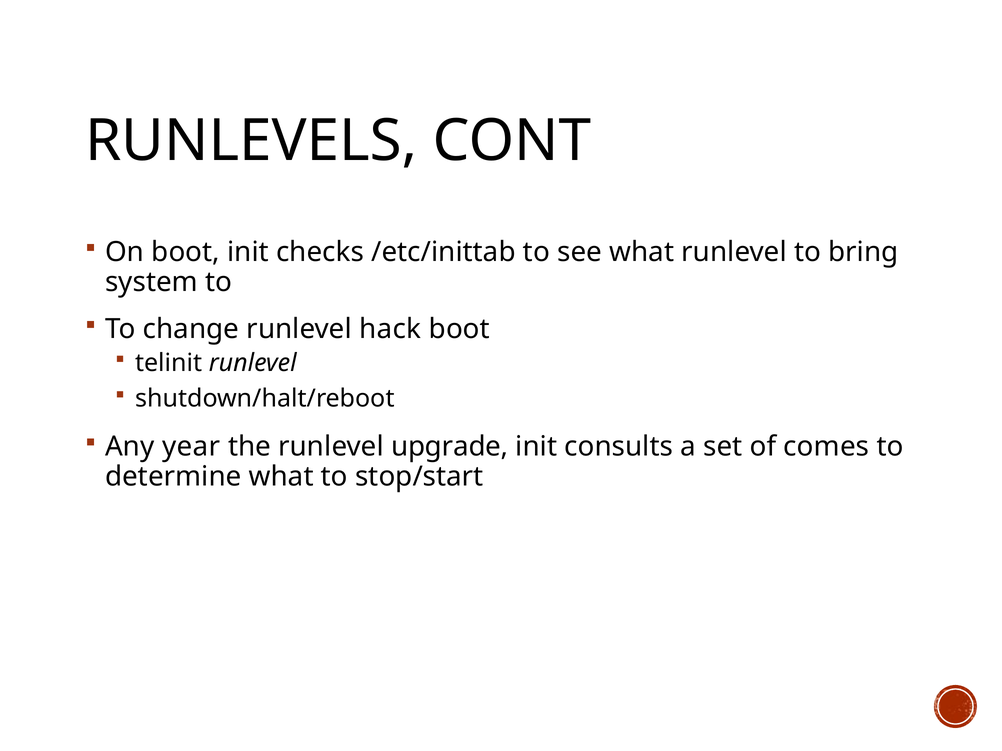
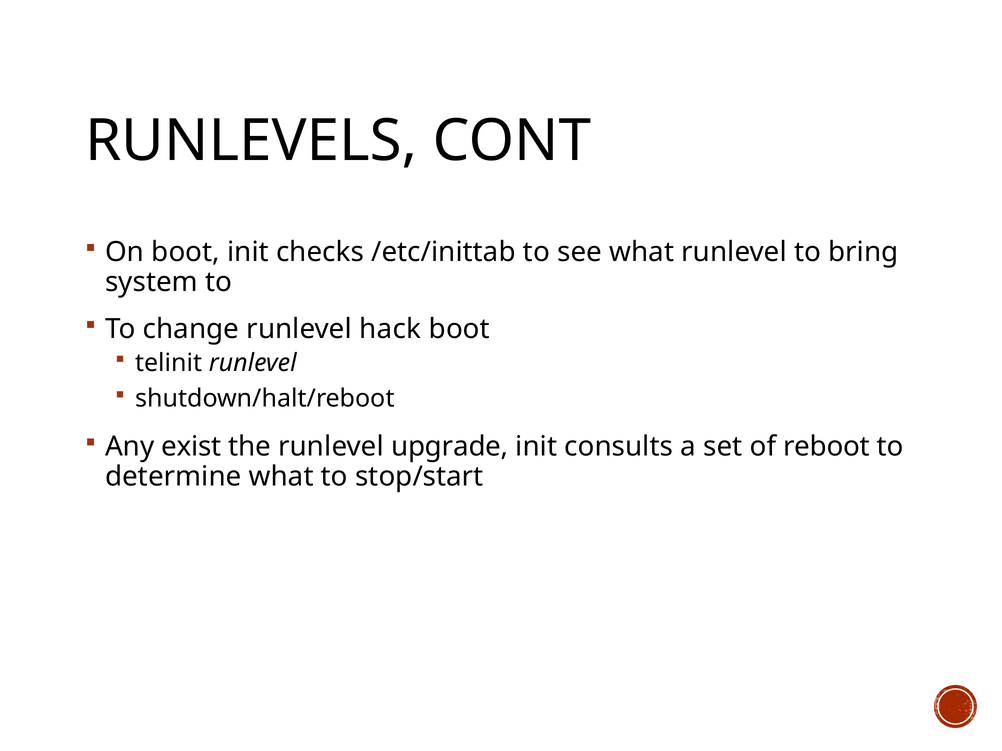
year: year -> exist (191, 447)
comes: comes -> reboot (827, 447)
